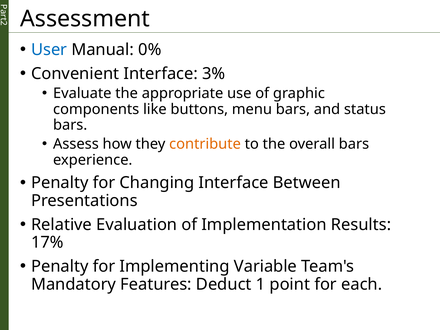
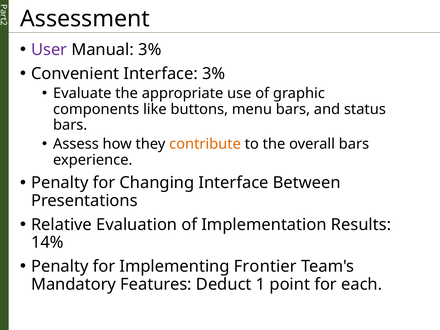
User colour: blue -> purple (49, 50)
Manual 0%: 0% -> 3% (150, 50)
17%: 17% -> 14% (47, 242)
Variable: Variable -> Frontier (265, 266)
